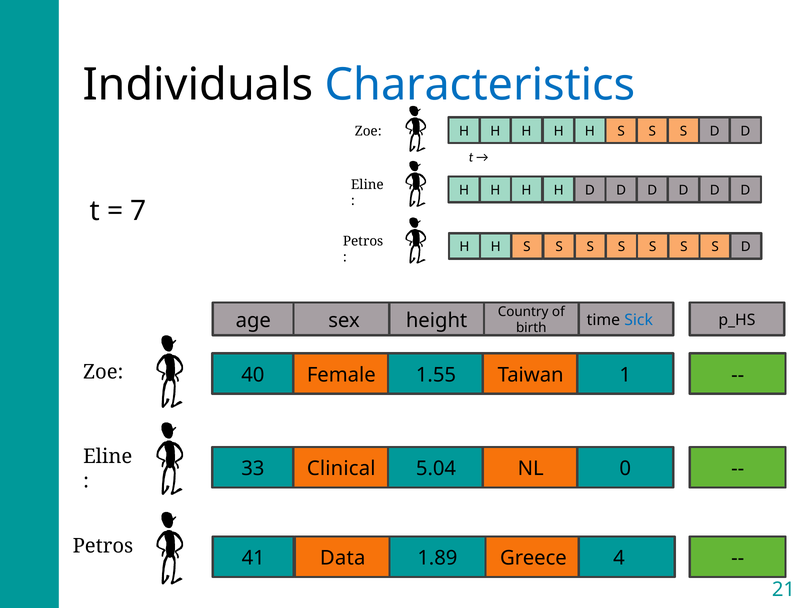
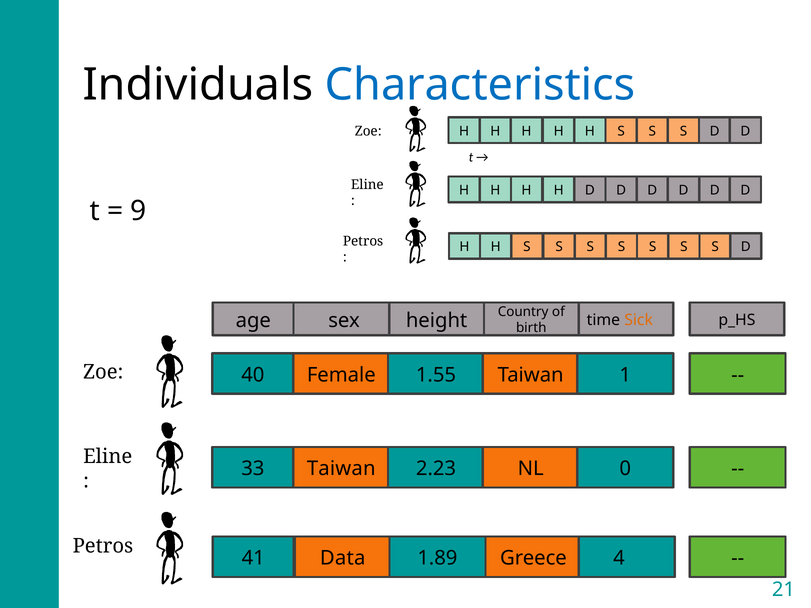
7: 7 -> 9 (138, 211)
Sick colour: blue -> orange (639, 320)
33 Clinical: Clinical -> Taiwan (341, 469)
5.04: 5.04 -> 2.23 (436, 469)
